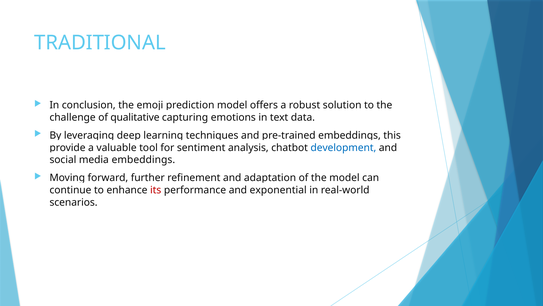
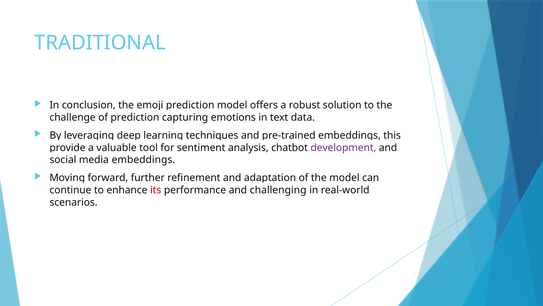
of qualitative: qualitative -> prediction (135, 117)
development colour: blue -> purple (343, 147)
exponential: exponential -> challenging (278, 190)
